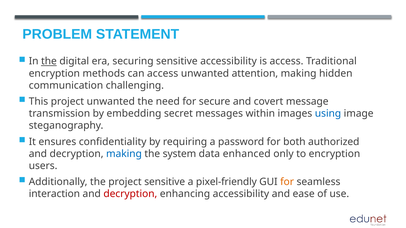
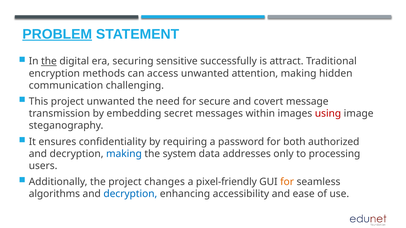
PROBLEM underline: none -> present (57, 34)
sensitive accessibility: accessibility -> successfully (229, 61)
is access: access -> attract (287, 61)
using colour: blue -> red (328, 114)
enhanced: enhanced -> addresses (247, 154)
to encryption: encryption -> processing (335, 154)
project sensitive: sensitive -> changes (165, 182)
interaction: interaction -> algorithms (54, 194)
decryption colour: red -> blue (130, 194)
